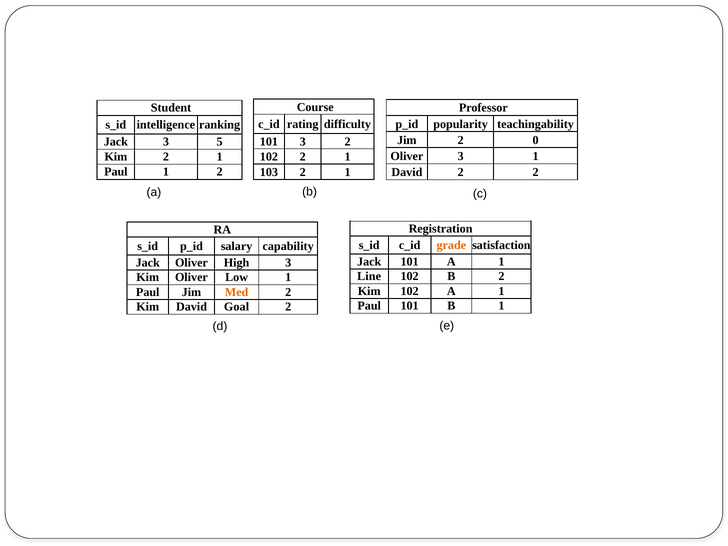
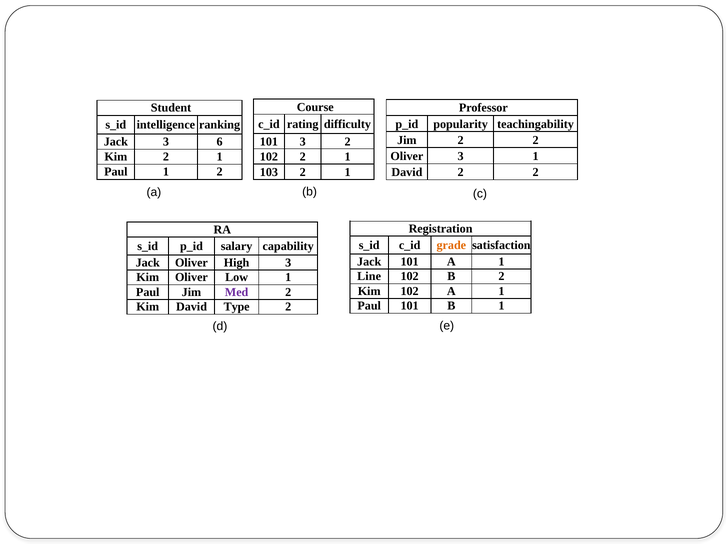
Jim 2 0: 0 -> 2 (536, 140)
5: 5 -> 6 (220, 142)
Med colour: orange -> purple (237, 292)
Goal: Goal -> Type (237, 307)
